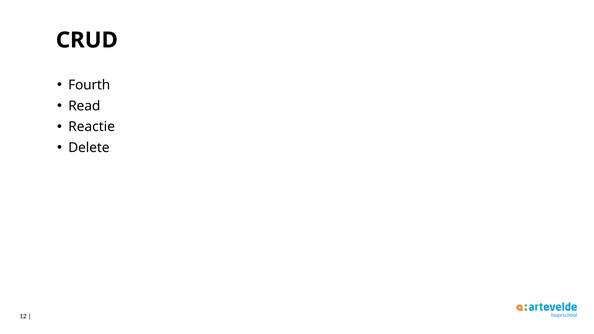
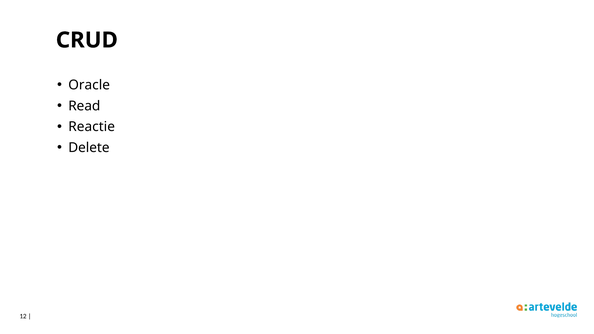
Fourth: Fourth -> Oracle (89, 85)
